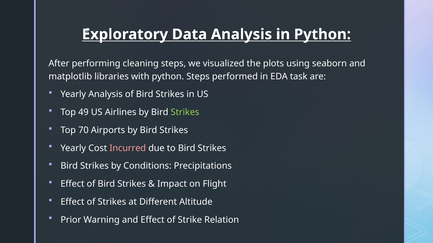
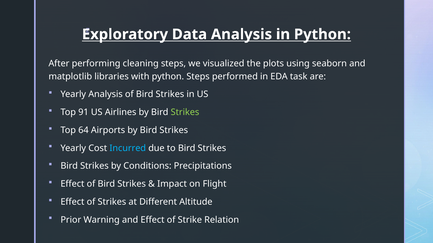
49: 49 -> 91 (83, 112)
70: 70 -> 64 (83, 130)
Incurred colour: pink -> light blue (128, 148)
